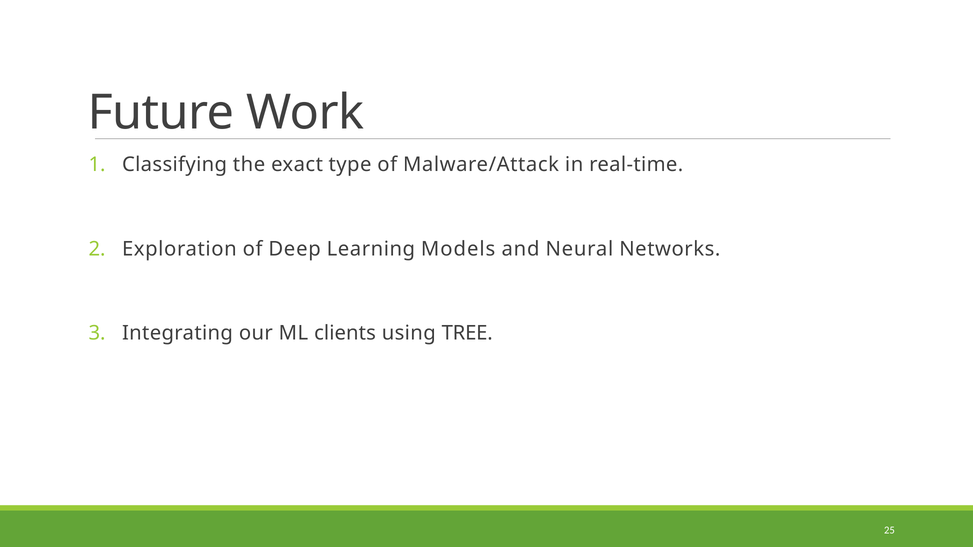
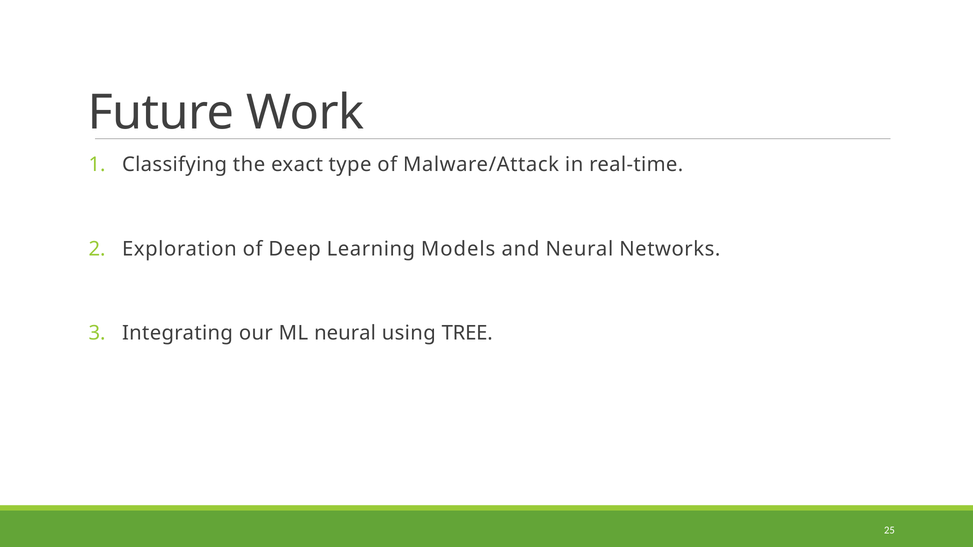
ML clients: clients -> neural (345, 333)
